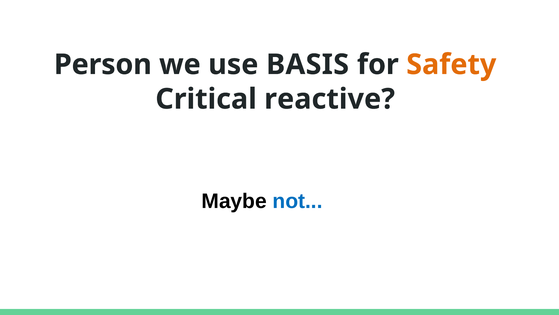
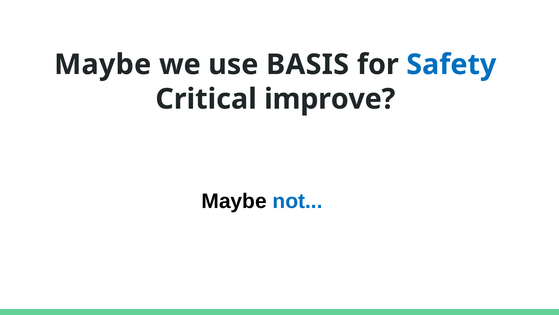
Person: Person -> Maybe (103, 64)
Safety colour: orange -> blue (451, 64)
reactive: reactive -> improve (330, 99)
